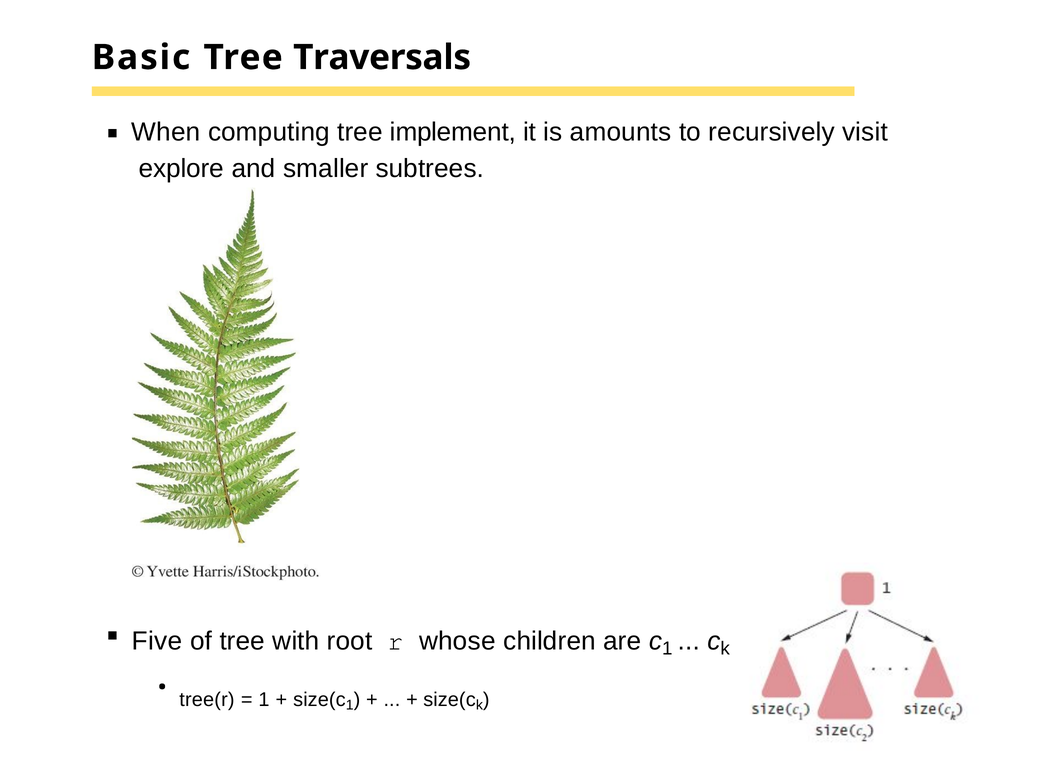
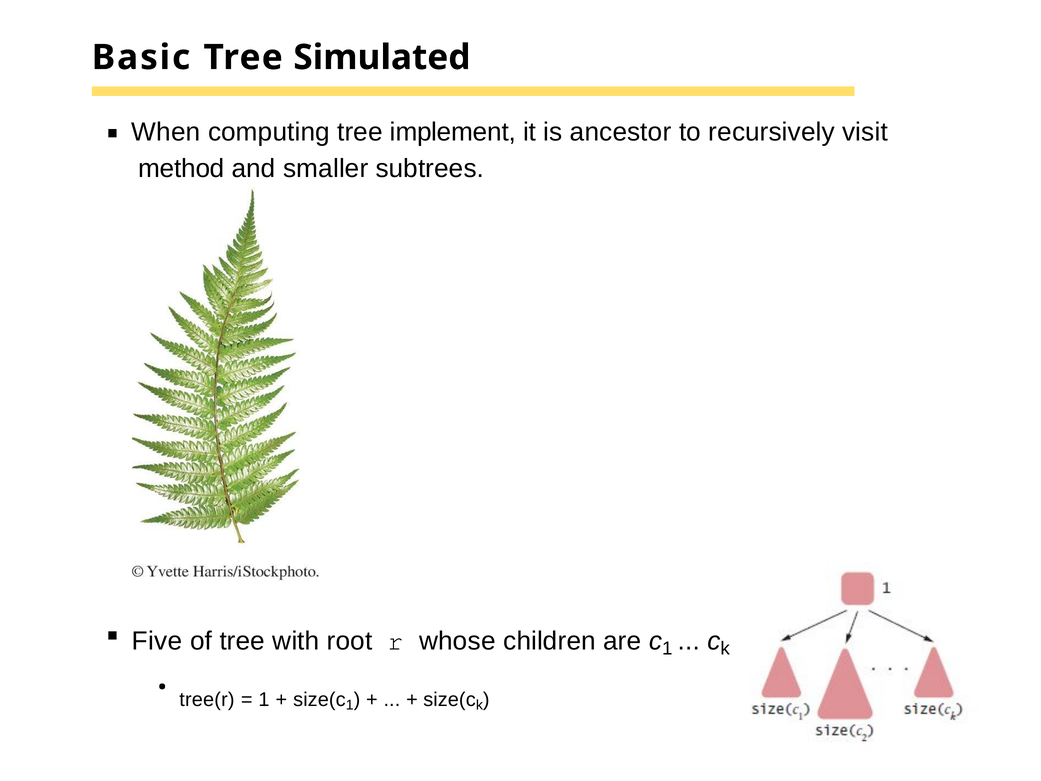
Traversals: Traversals -> Simulated (382, 57)
amounts: amounts -> ancestor (621, 132)
explore: explore -> method (181, 168)
